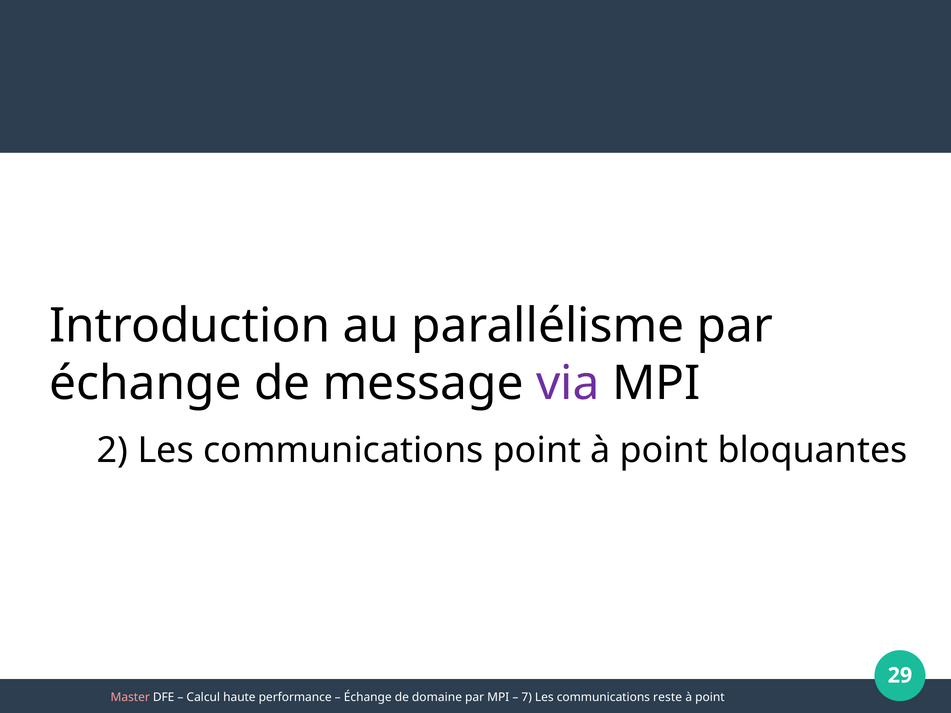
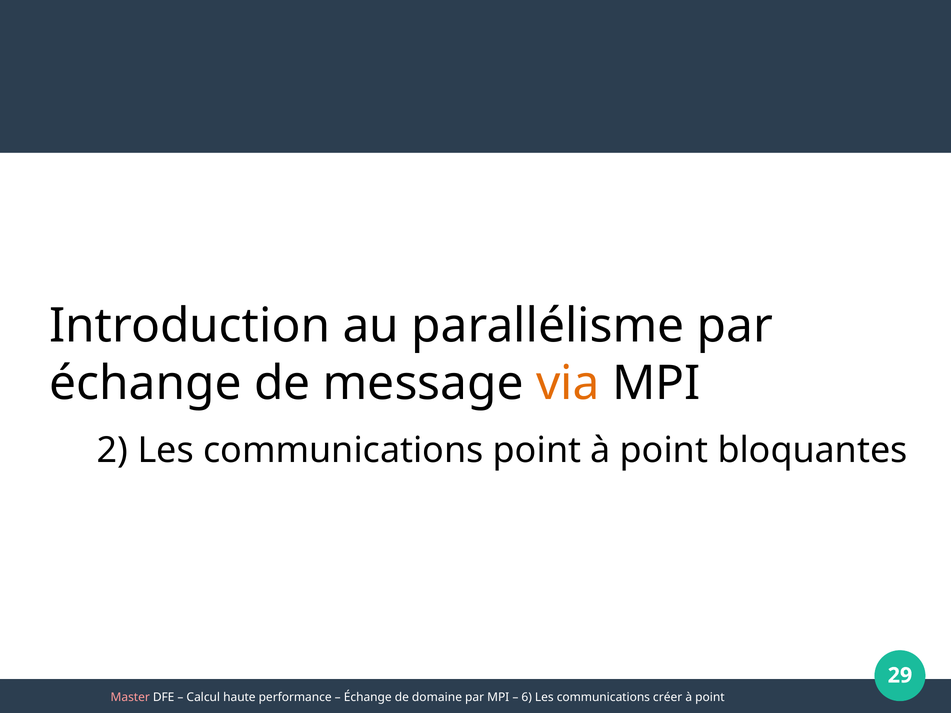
via colour: purple -> orange (568, 384)
7: 7 -> 6 (527, 697)
reste: reste -> créer (668, 697)
